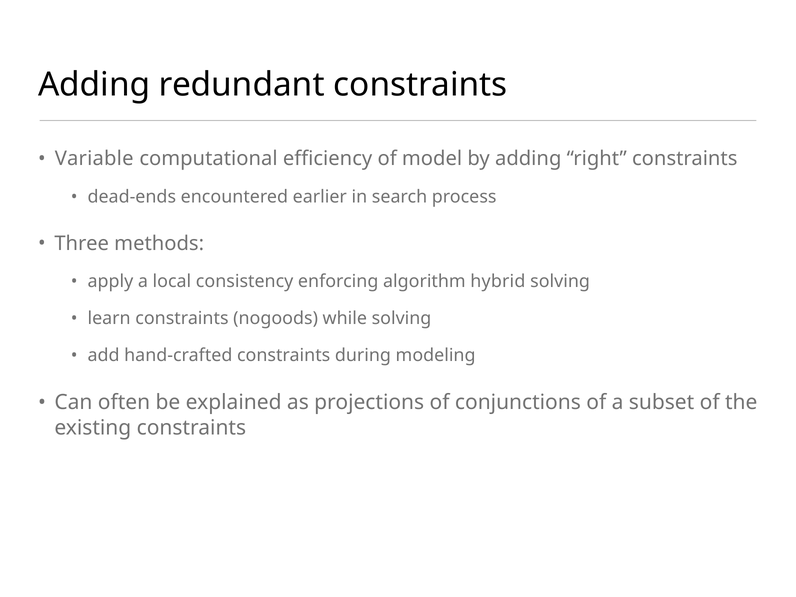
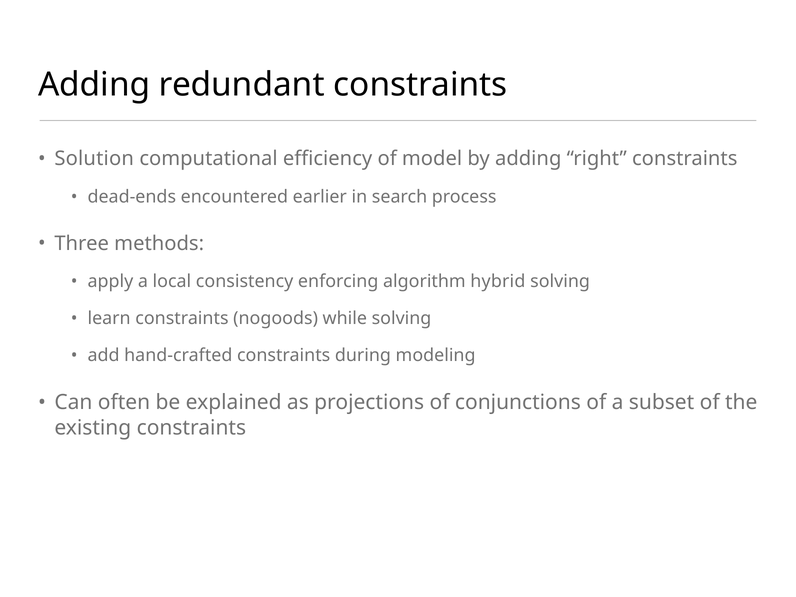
Variable: Variable -> Solution (94, 159)
